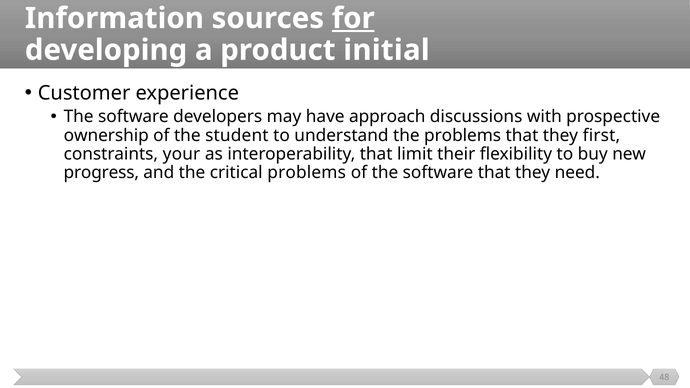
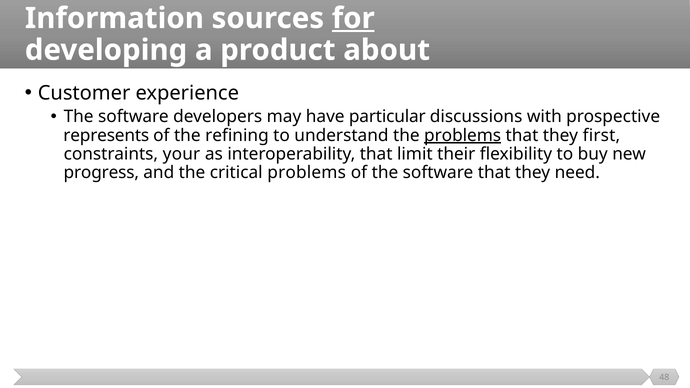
initial: initial -> about (387, 50)
approach: approach -> particular (387, 117)
ownership: ownership -> represents (106, 135)
student: student -> refining (237, 135)
problems underline: none -> present (463, 135)
